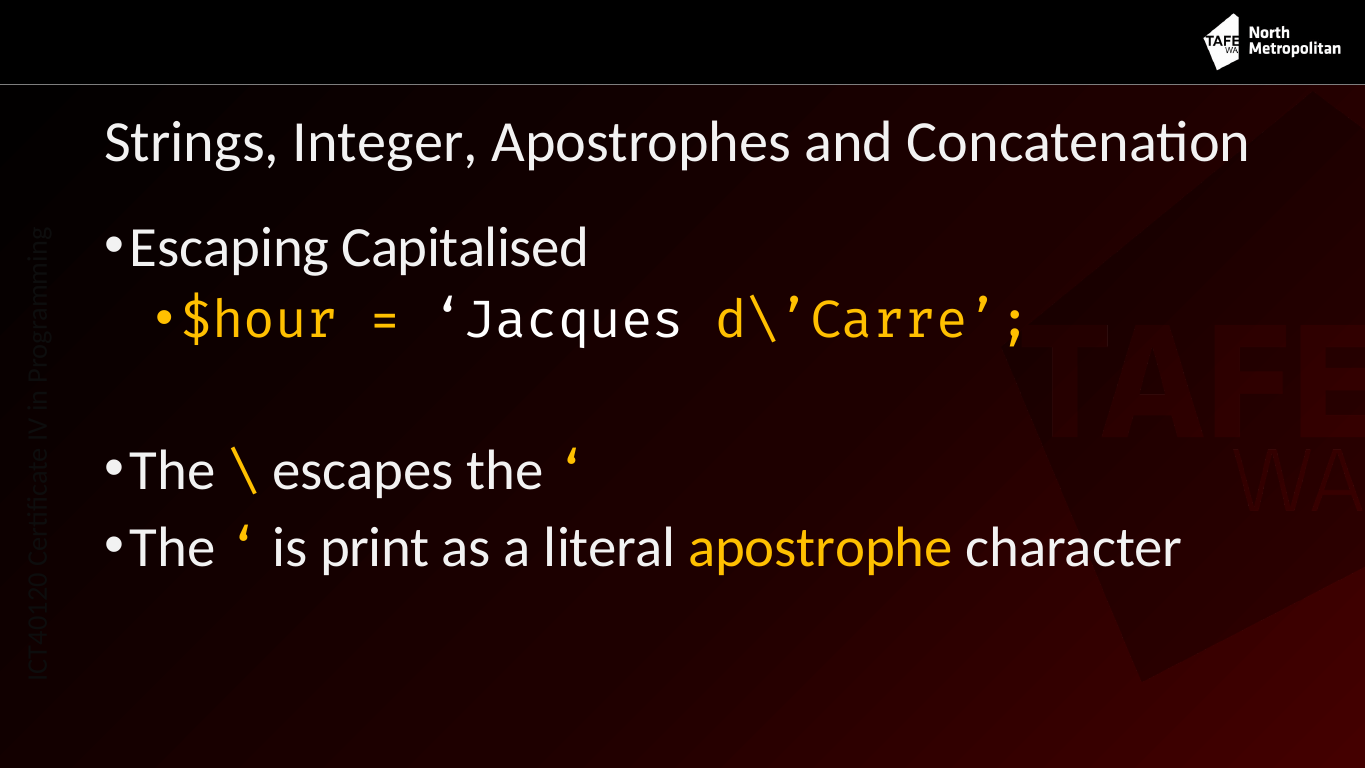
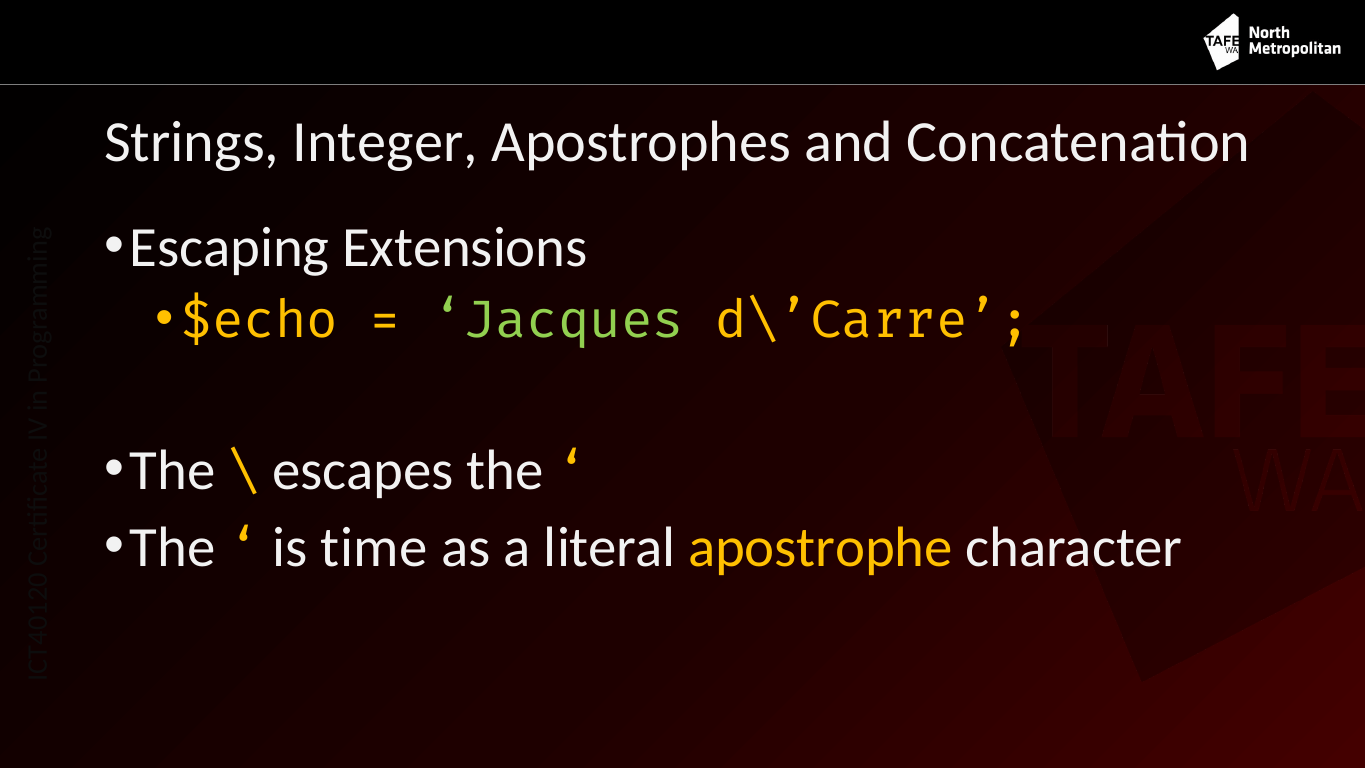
Capitalised: Capitalised -> Extensions (465, 248)
$hour: $hour -> $echo (260, 321)
Jacques colour: white -> light green (558, 321)
print: print -> time (374, 548)
